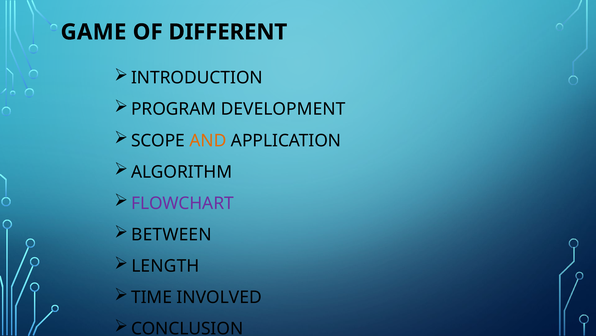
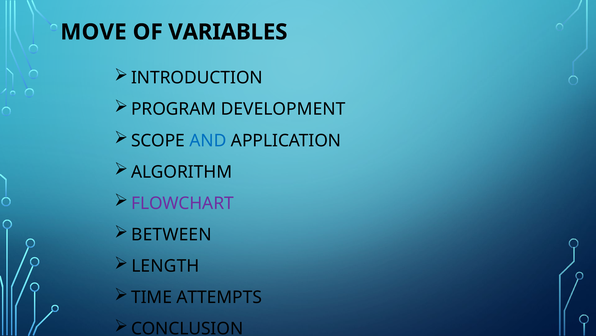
GAME: GAME -> MOVE (94, 32)
DIFFERENT: DIFFERENT -> VARIABLES (228, 32)
AND colour: orange -> blue (208, 140)
INVOLVED: INVOLVED -> ATTEMPTS (219, 297)
